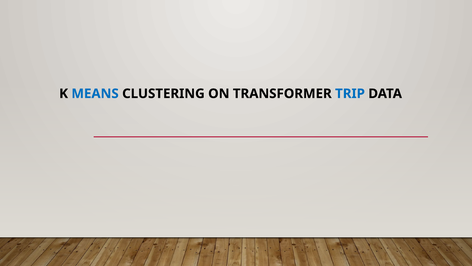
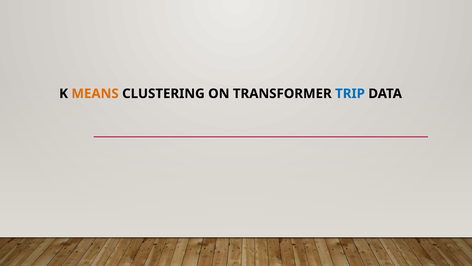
MEANS colour: blue -> orange (95, 93)
